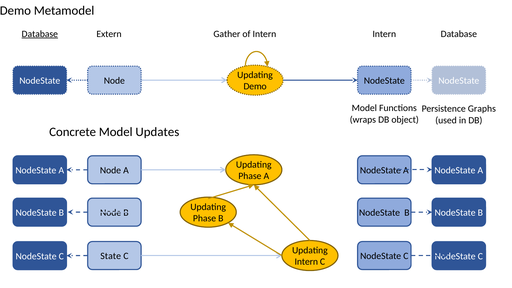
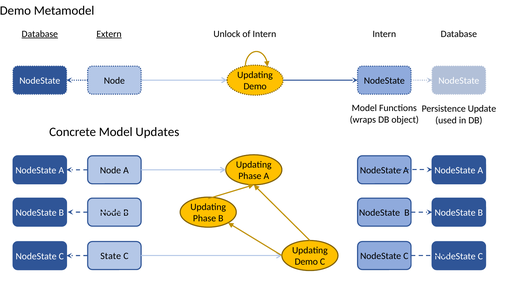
Extern underline: none -> present (109, 34)
Gather: Gather -> Unlock (227, 34)
Graphs: Graphs -> Update (482, 109)
Intern: Intern -> Demo (306, 262)
